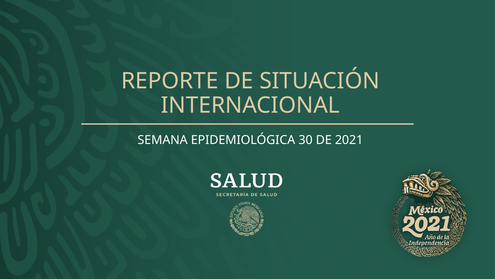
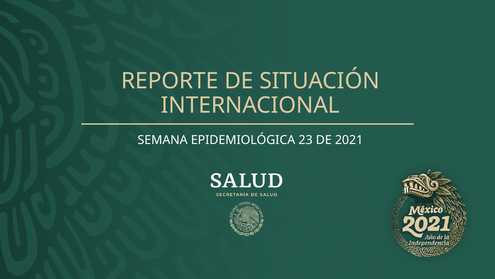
30: 30 -> 23 (306, 140)
